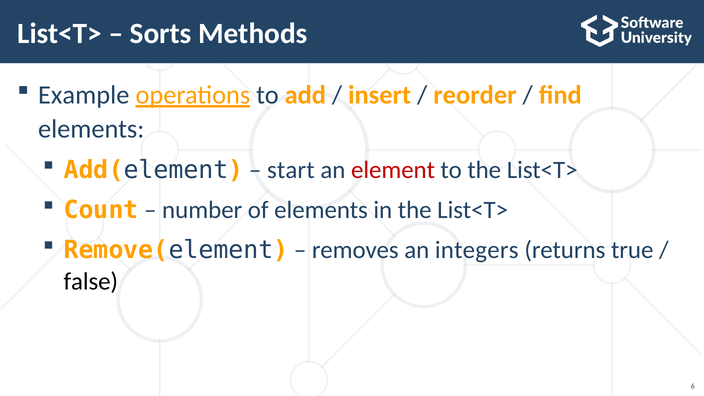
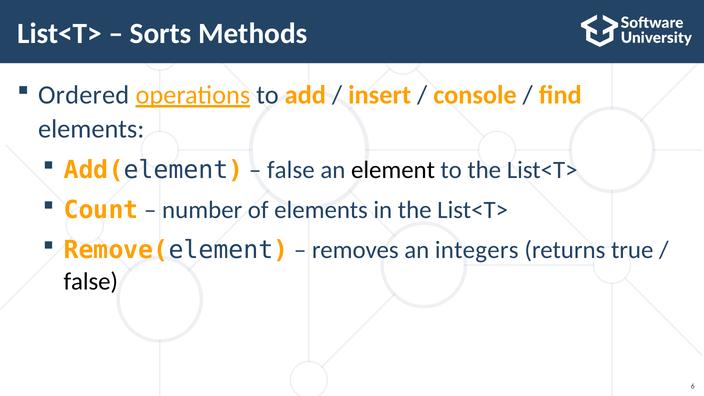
Example: Example -> Ordered (84, 95)
reorder: reorder -> console (475, 95)
start: start -> false (291, 170)
element colour: red -> black (393, 170)
